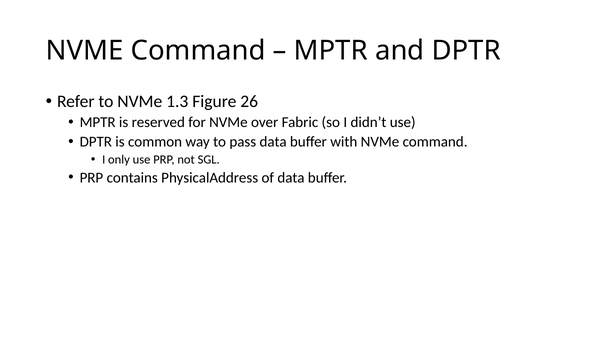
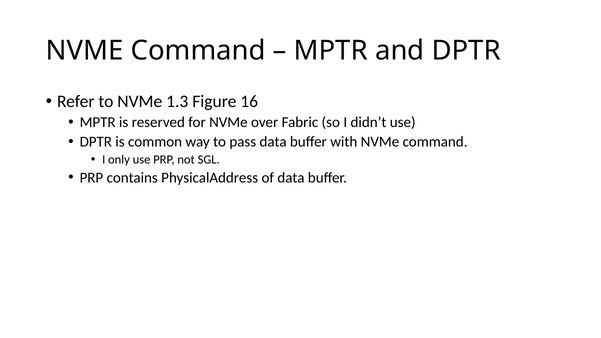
26: 26 -> 16 (249, 102)
